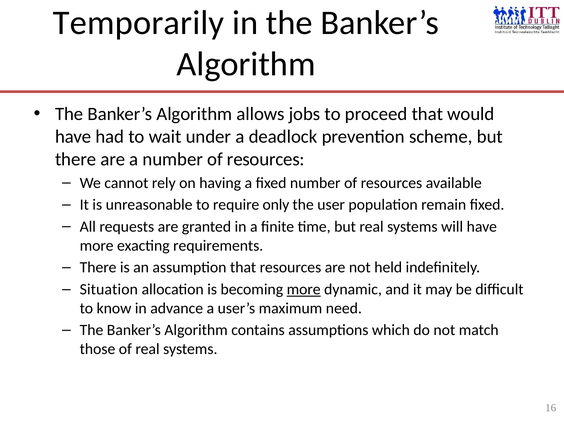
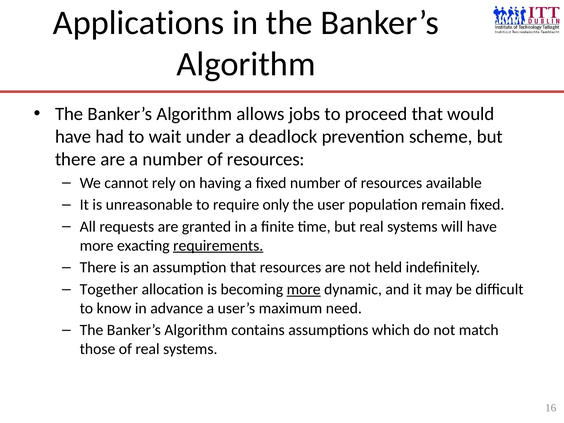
Temporarily: Temporarily -> Applications (139, 23)
requirements underline: none -> present (218, 246)
Situation: Situation -> Together (109, 289)
